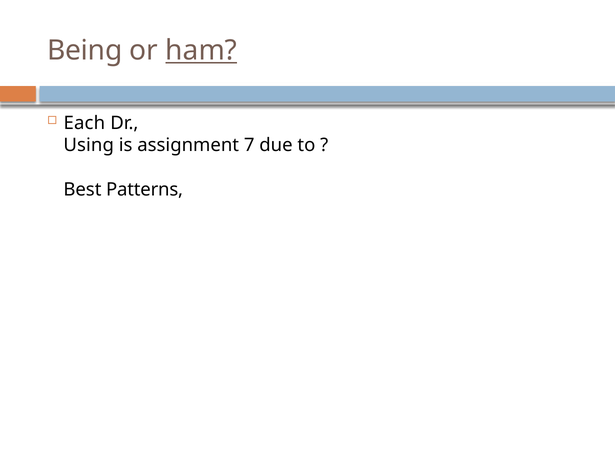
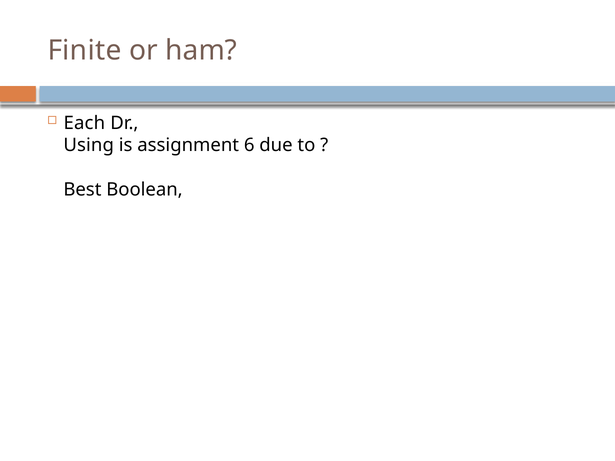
Being: Being -> Finite (85, 51)
ham underline: present -> none (201, 51)
7: 7 -> 6 (249, 145)
Patterns: Patterns -> Boolean (144, 190)
